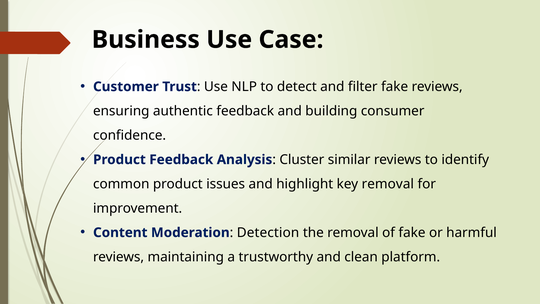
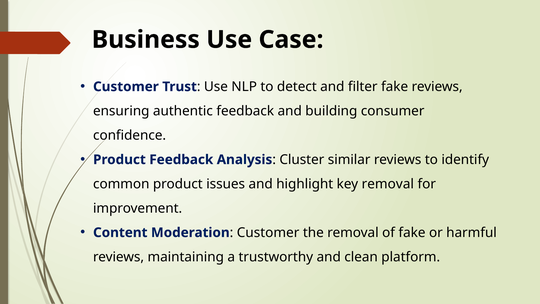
Detection: Detection -> Customer (268, 232)
